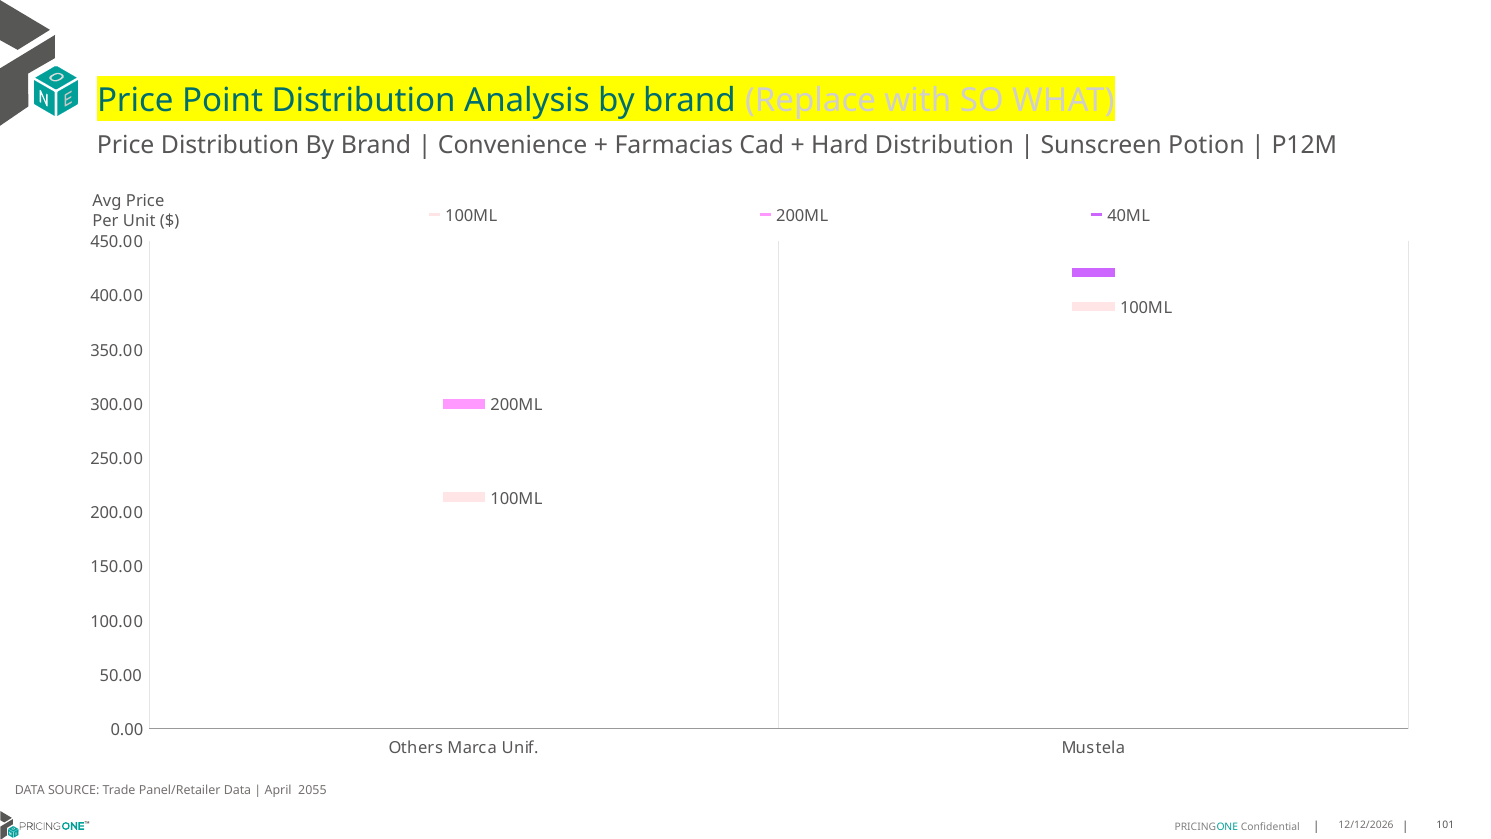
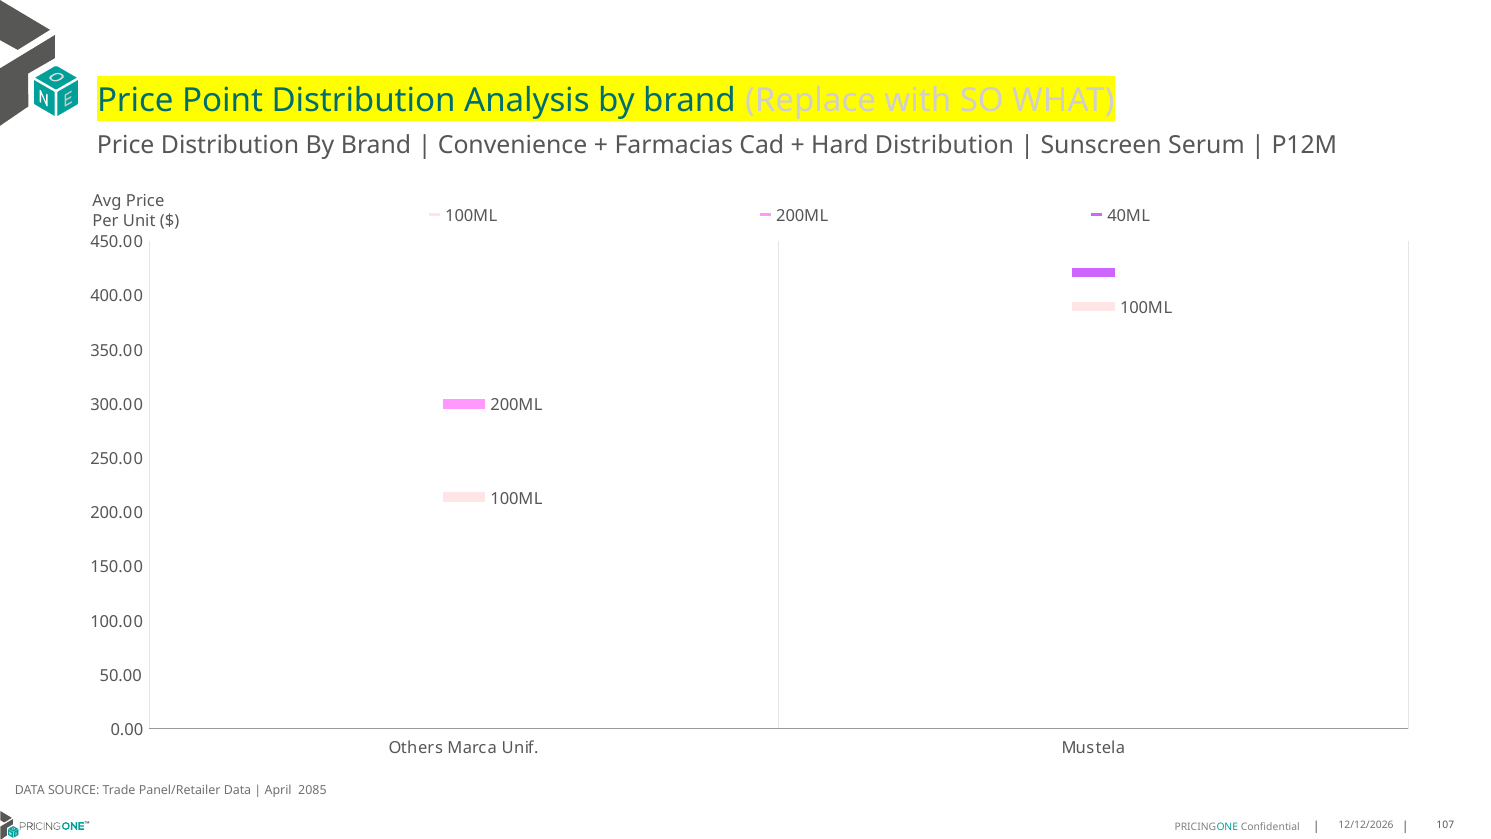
Potion: Potion -> Serum (1206, 145)
2055: 2055 -> 2085 (312, 790)
101: 101 -> 107 (1445, 825)
